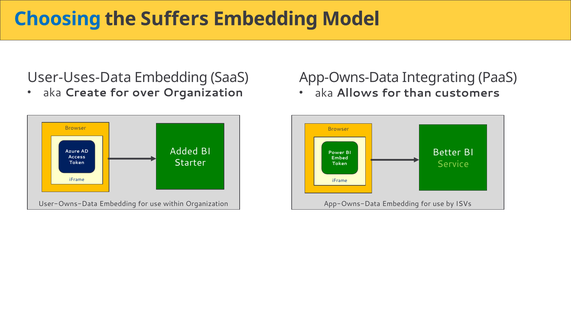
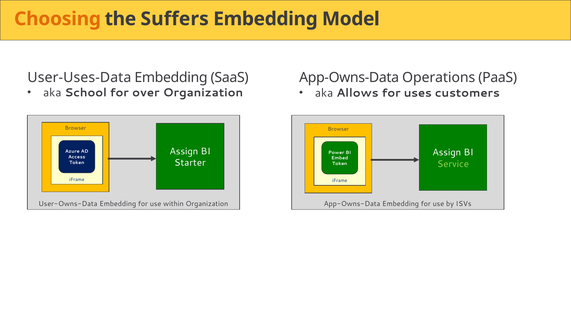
Choosing colour: blue -> orange (58, 19)
Integrating: Integrating -> Operations (439, 78)
Create: Create -> School (86, 93)
than: than -> uses (418, 93)
Added: Added -> Assign (184, 151)
Better: Better -> Assign (447, 153)
